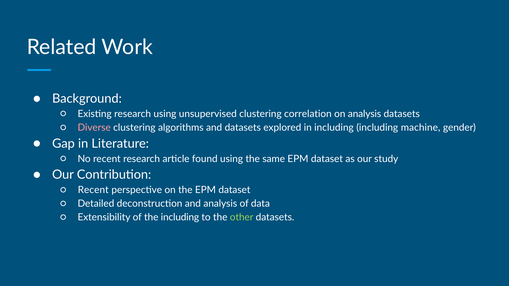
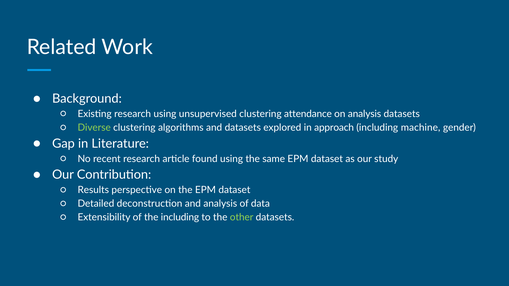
correlation: correlation -> attendance (308, 114)
Diverse colour: pink -> light green (94, 128)
in including: including -> approach (334, 128)
Recent: Recent -> Results (93, 190)
